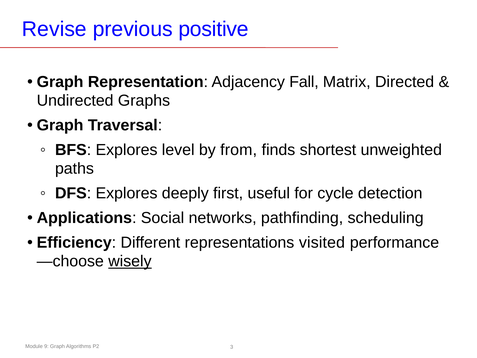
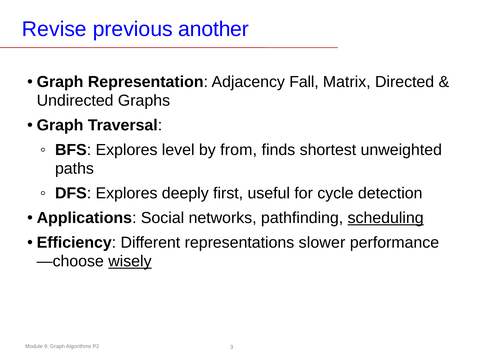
positive: positive -> another (214, 29)
scheduling underline: none -> present (386, 218)
visited: visited -> slower (322, 243)
